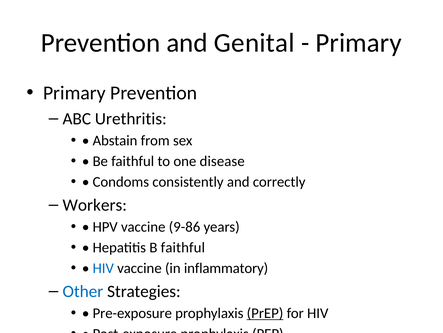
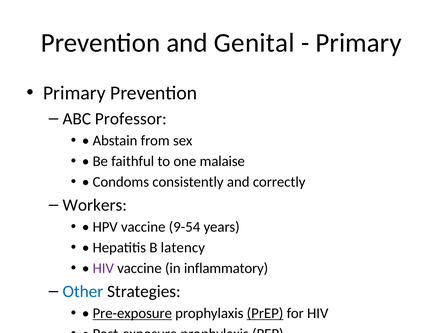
Urethritis: Urethritis -> Professor (131, 118)
disease: disease -> malaise (222, 161)
9-86: 9-86 -> 9-54 (185, 226)
B faithful: faithful -> latency (183, 247)
HIV colour: blue -> purple (103, 268)
Pre-exposure underline: none -> present (132, 313)
